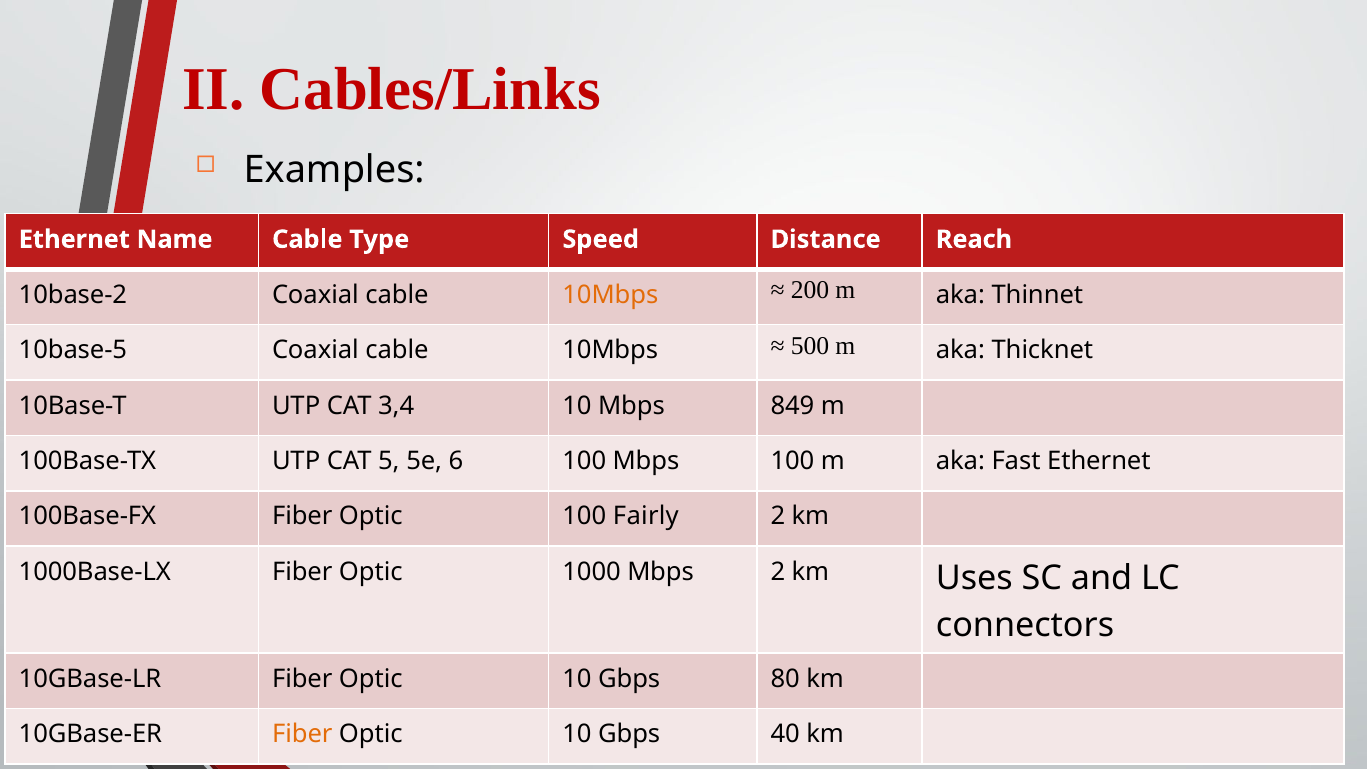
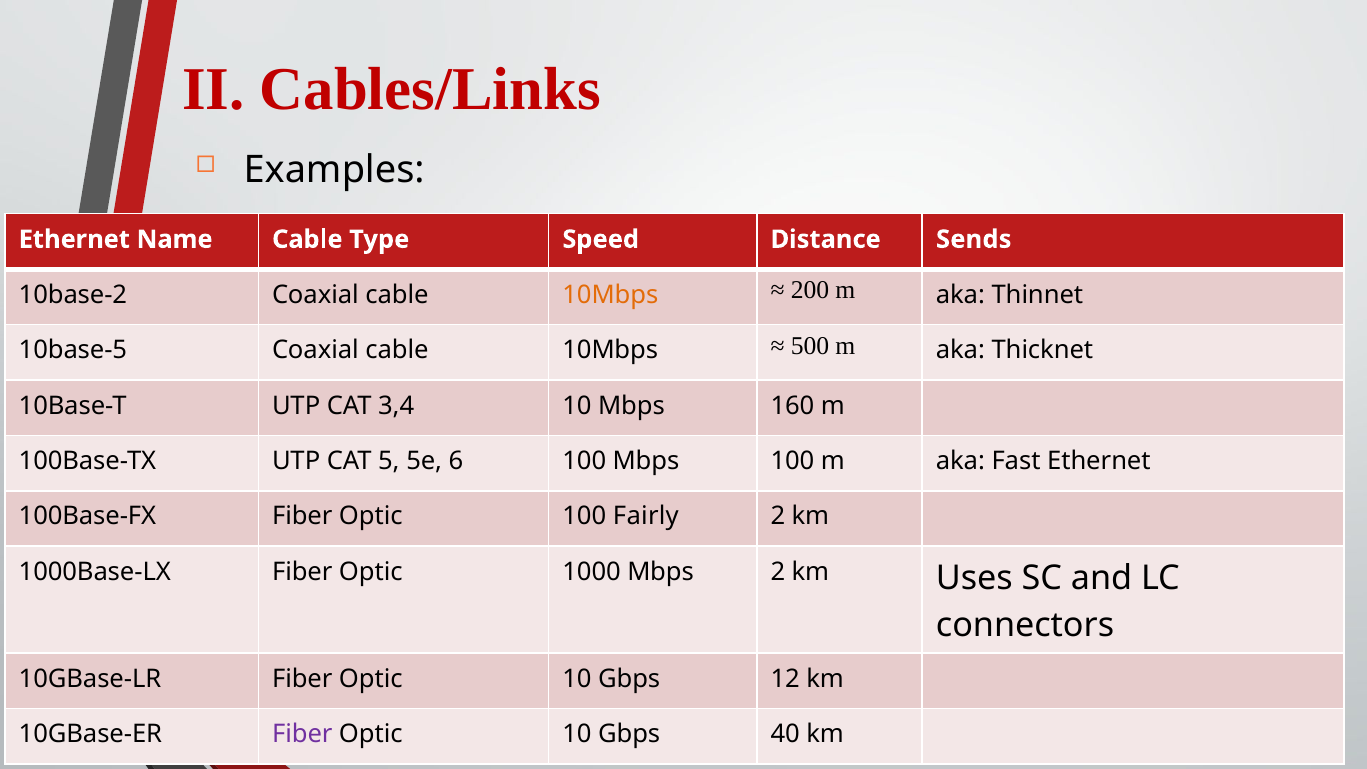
Reach: Reach -> Sends (974, 239)
849: 849 -> 160 (792, 406)
80: 80 -> 12 (785, 679)
Fiber colour: orange -> purple (302, 734)
